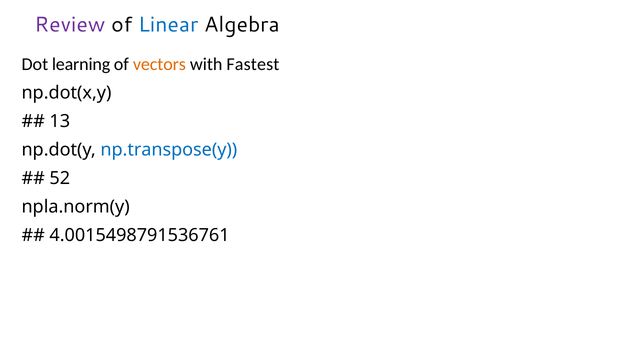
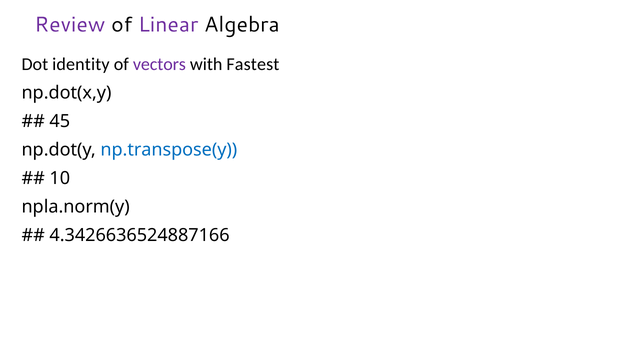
Linear colour: blue -> purple (168, 25)
learning: learning -> identity (81, 64)
vectors colour: orange -> purple (159, 64)
13: 13 -> 45 (60, 121)
52: 52 -> 10 (60, 178)
4.0015498791536761: 4.0015498791536761 -> 4.3426636524887166 (140, 235)
